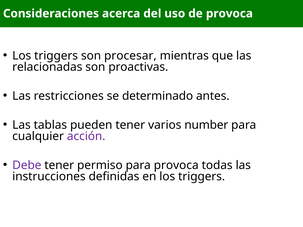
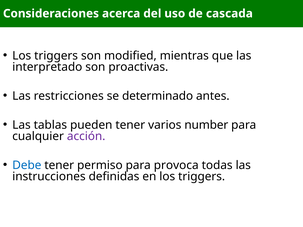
de provoca: provoca -> cascada (229, 14)
procesar: procesar -> modified (130, 56)
relacionadas: relacionadas -> interpretado (47, 67)
Debe colour: purple -> blue (27, 165)
